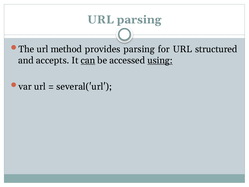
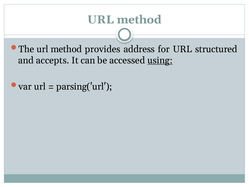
parsing: parsing -> method (139, 20)
provides parsing: parsing -> address (139, 49)
can underline: present -> none (88, 60)
several('url: several('url -> parsing('url (84, 86)
